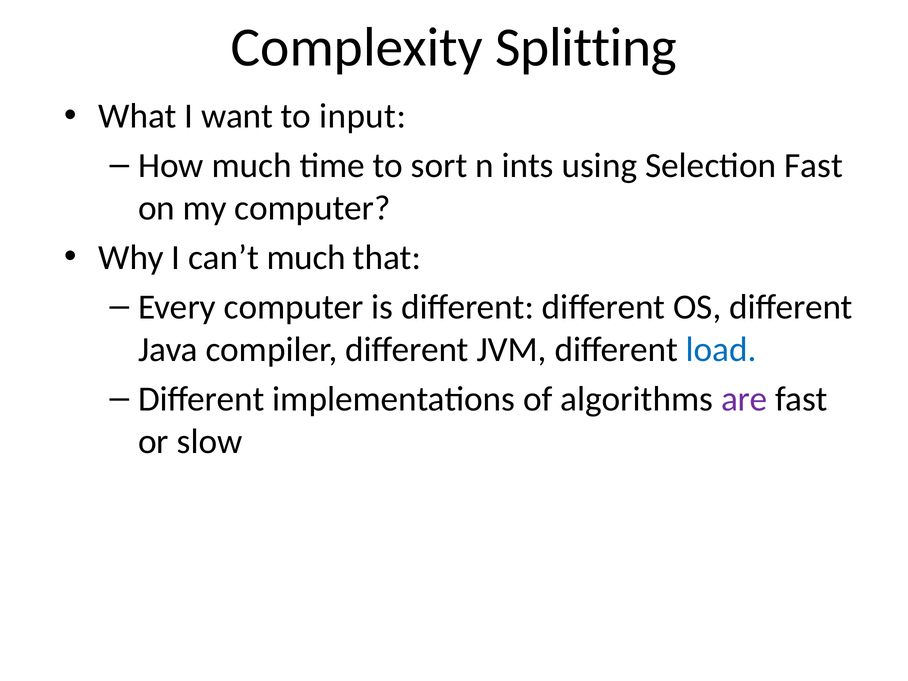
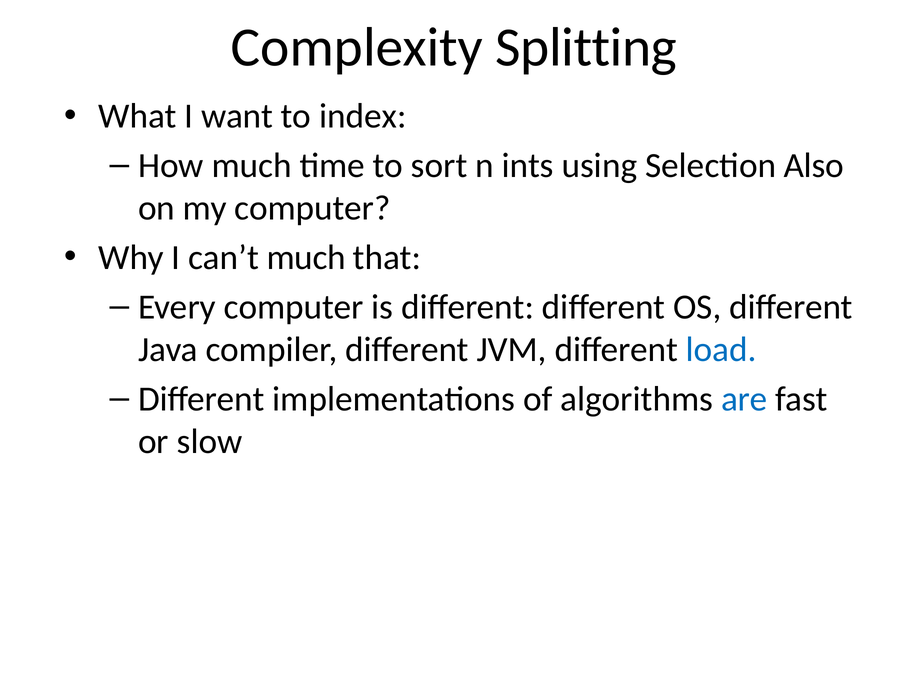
input: input -> index (363, 116)
Selection Fast: Fast -> Also (814, 166)
are colour: purple -> blue (744, 399)
